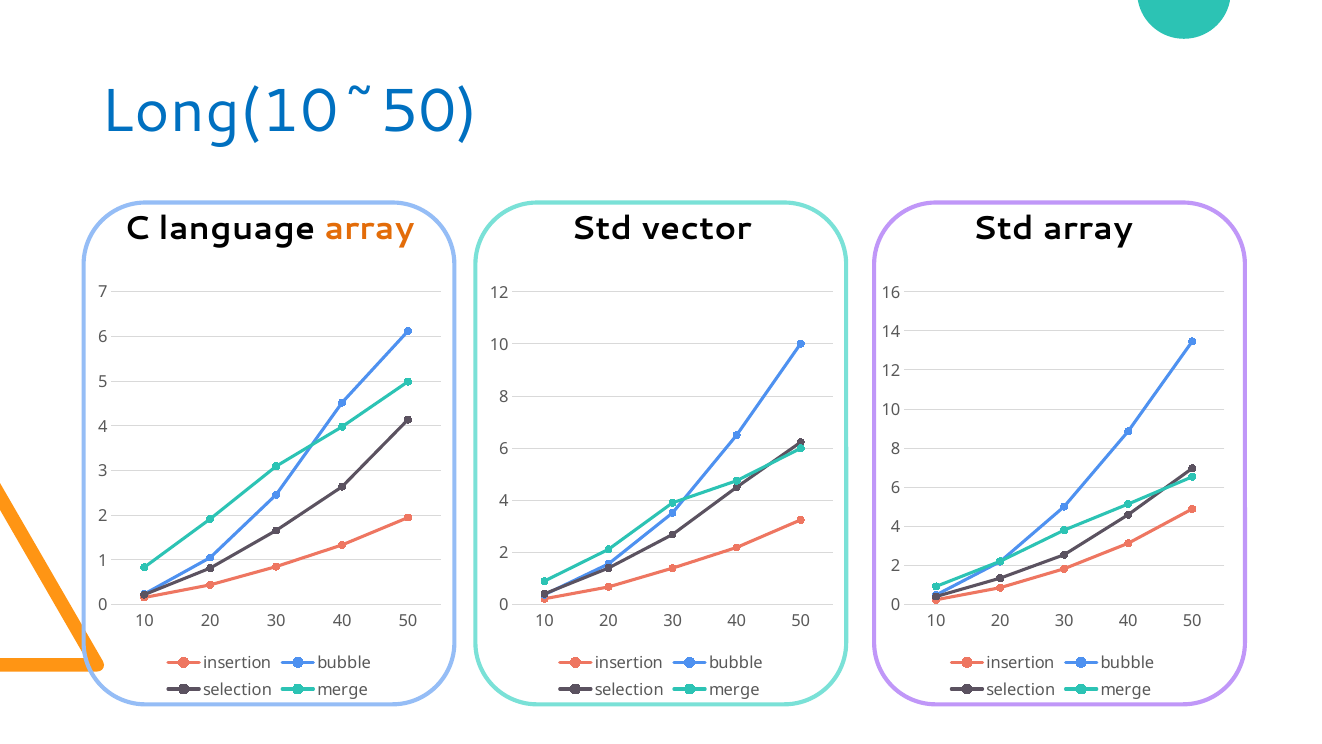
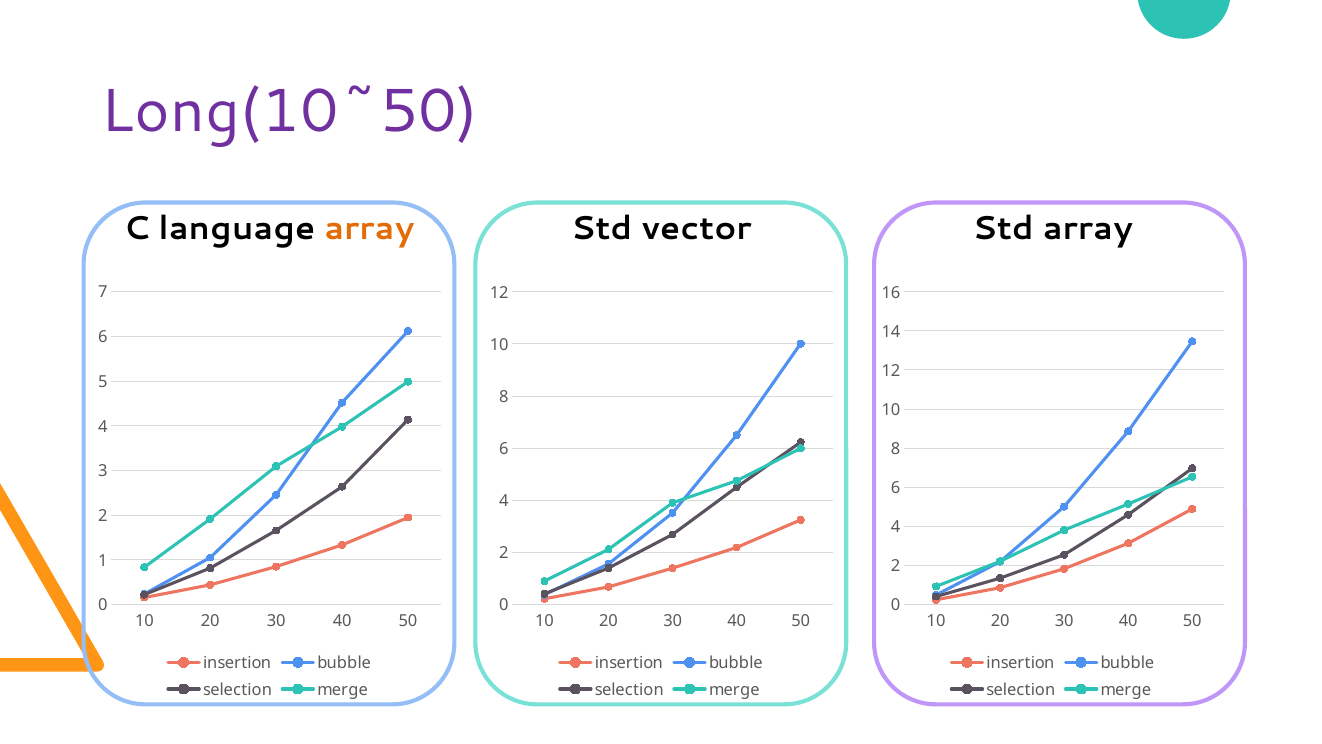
Long(10~50 colour: blue -> purple (290, 111)
